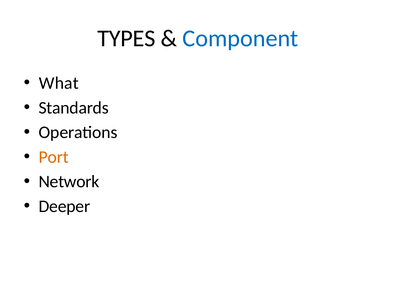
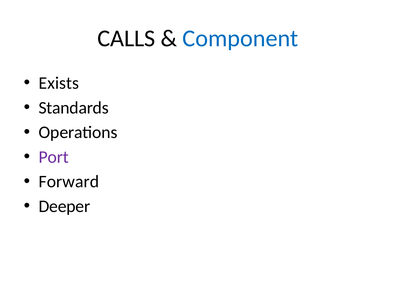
TYPES: TYPES -> CALLS (126, 38)
What: What -> Exists (59, 83)
Port colour: orange -> purple (54, 157)
Network: Network -> Forward (69, 182)
